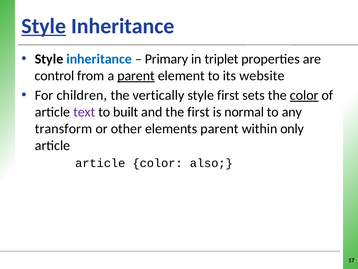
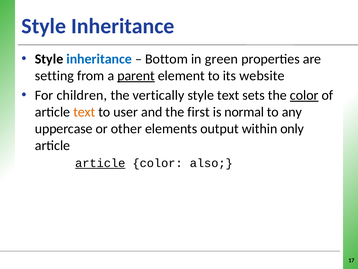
Style underline: present -> none (44, 26)
Primary: Primary -> Bottom (166, 59)
triplet: triplet -> green (221, 59)
control: control -> setting (54, 76)
style first: first -> text (228, 95)
text colour: purple -> orange (84, 112)
built: built -> user (126, 112)
transform: transform -> uppercase (64, 129)
elements parent: parent -> output (220, 129)
article underline: none -> present (100, 163)
